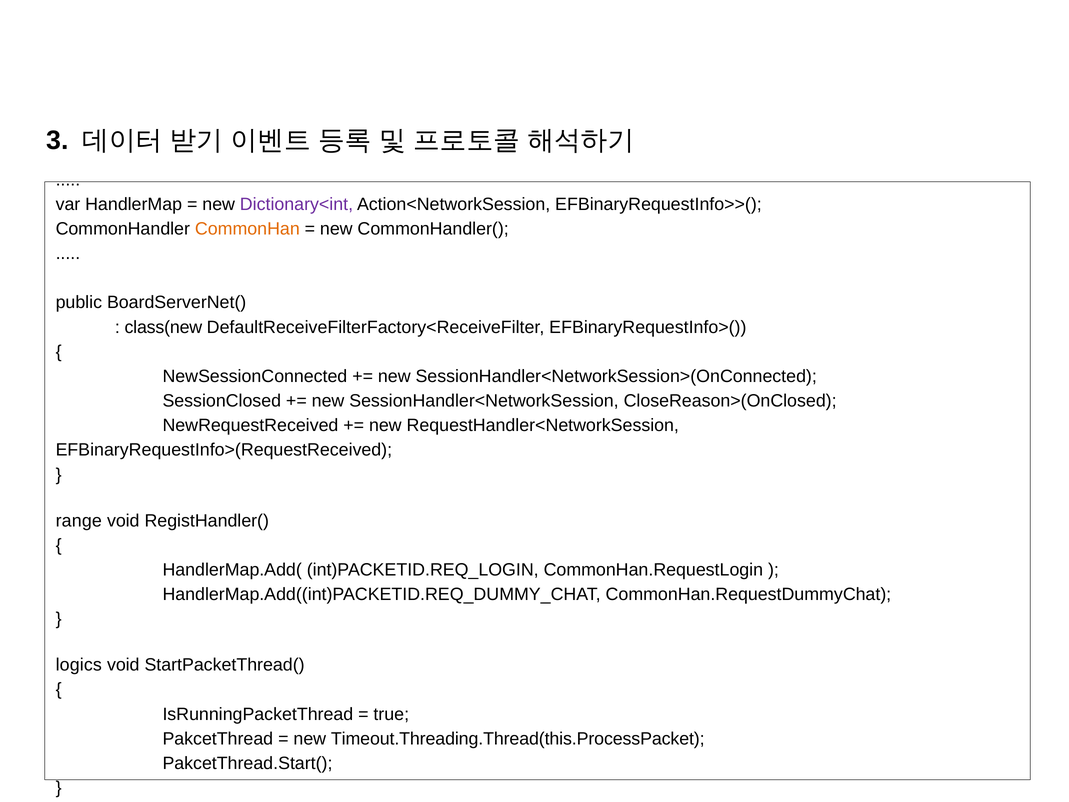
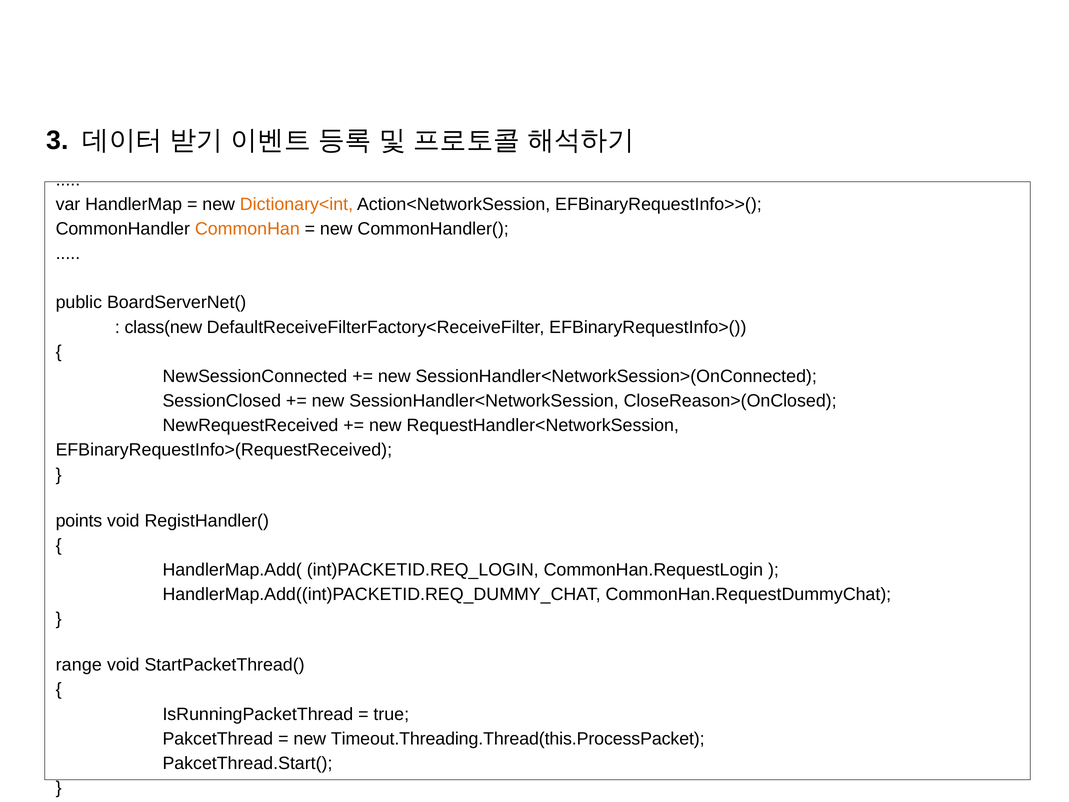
Dictionary<int colour: purple -> orange (296, 204)
range: range -> points (79, 521)
logics: logics -> range (79, 665)
